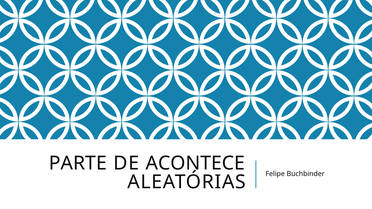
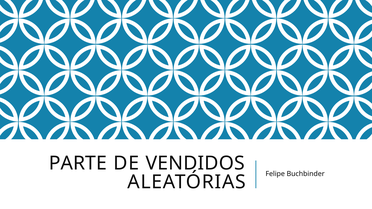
ACONTECE: ACONTECE -> VENDIDOS (195, 164)
